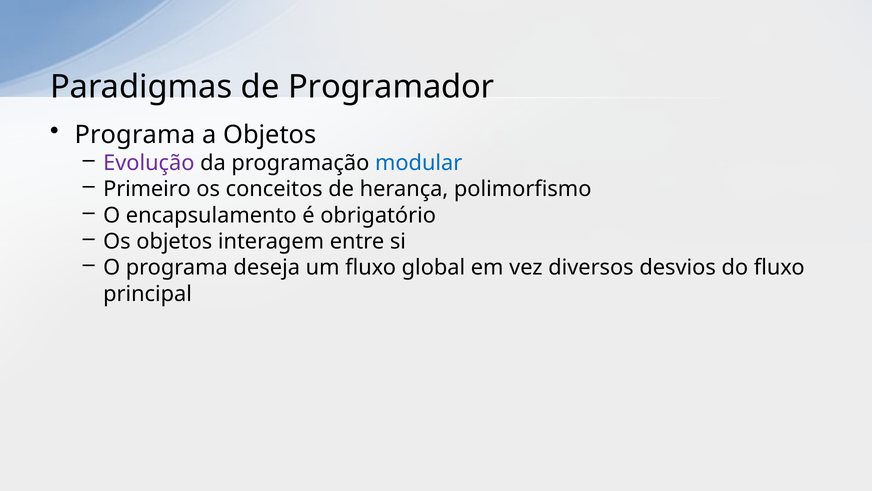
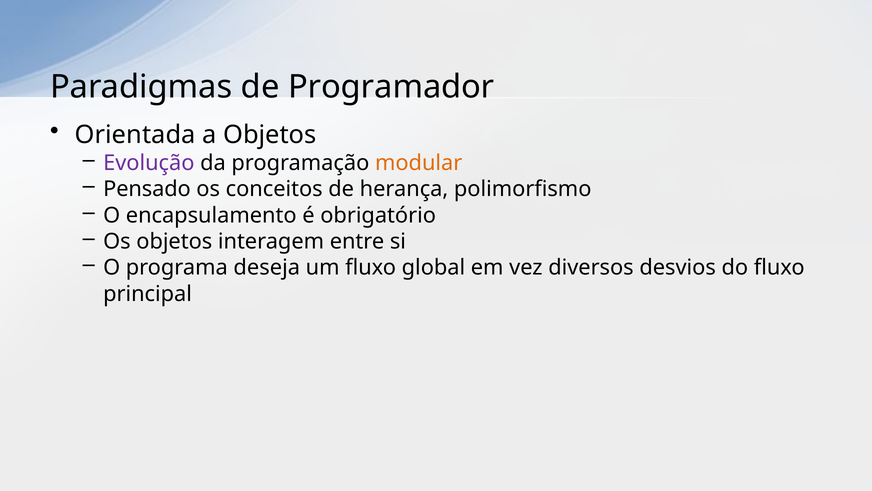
Programa: Programa -> Orientada (135, 135)
modular colour: blue -> orange (419, 163)
Primeiro: Primeiro -> Pensado (147, 189)
